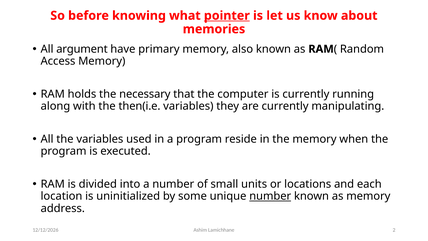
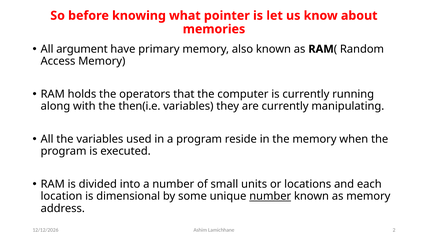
pointer underline: present -> none (227, 16)
necessary: necessary -> operators (145, 94)
uninitialized: uninitialized -> dimensional (128, 196)
